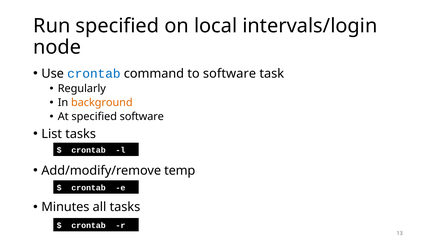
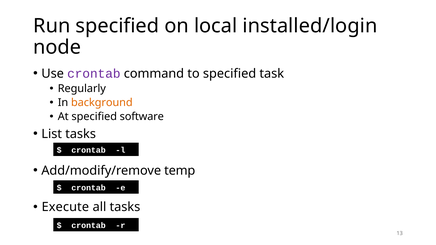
intervals/login: intervals/login -> installed/login (310, 26)
crontab colour: blue -> purple (94, 74)
to software: software -> specified (230, 74)
Minutes: Minutes -> Execute (65, 207)
